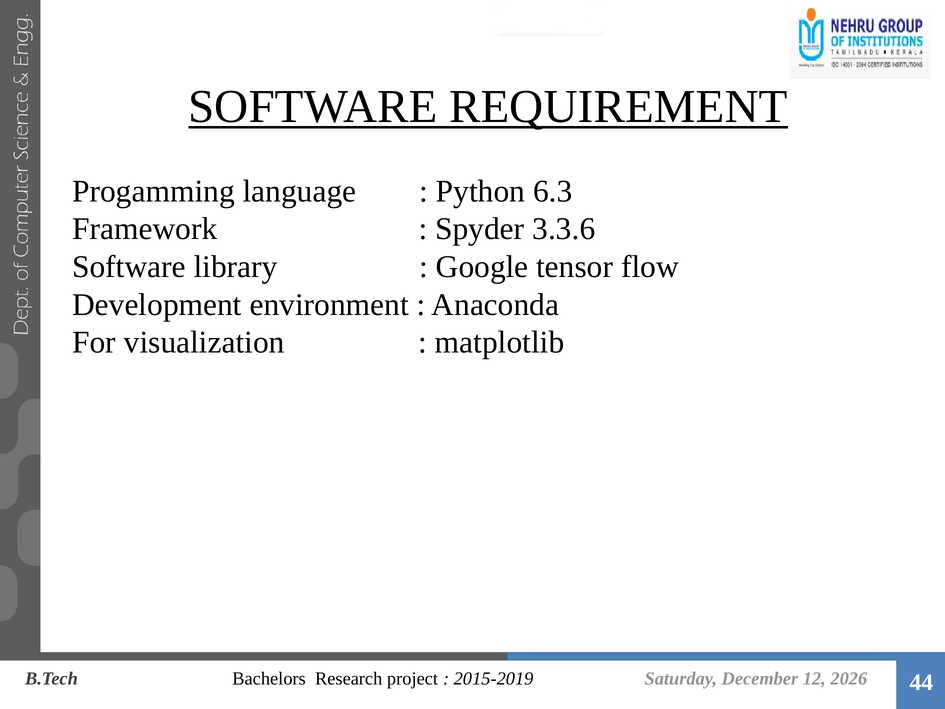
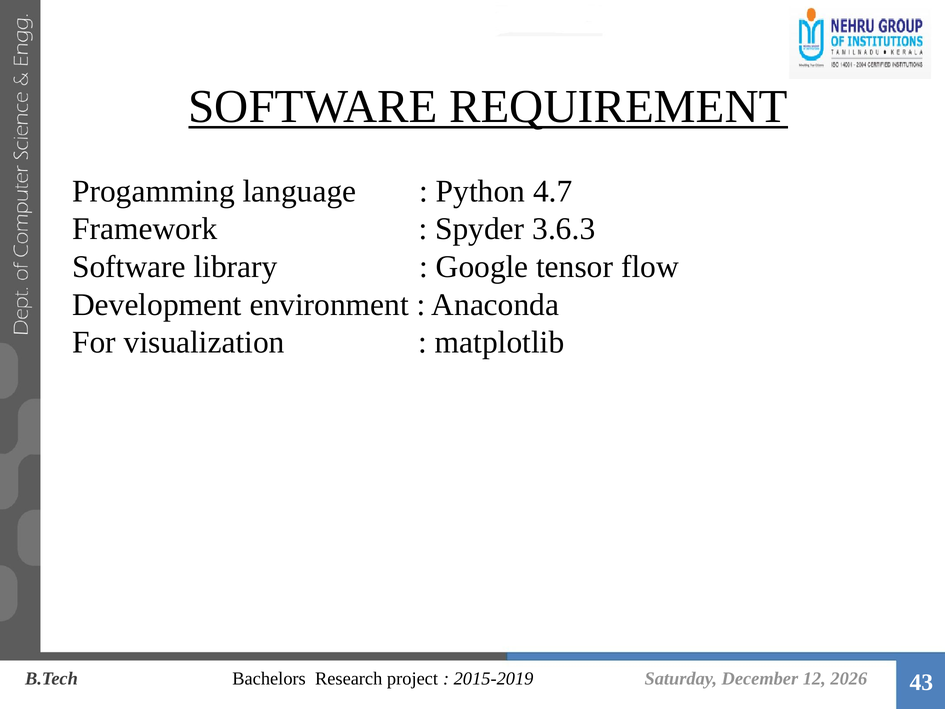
6.3: 6.3 -> 4.7 (553, 191)
3.3.6: 3.3.6 -> 3.6.3 (564, 229)
44: 44 -> 43 (921, 682)
